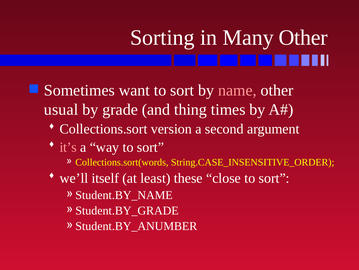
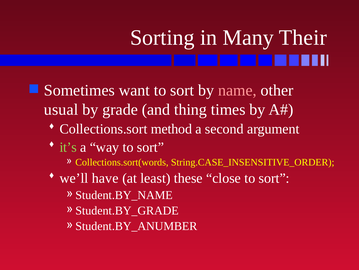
Many Other: Other -> Their (303, 37)
version: version -> method (171, 129)
it’s colour: pink -> light green (68, 147)
itself: itself -> have (105, 178)
